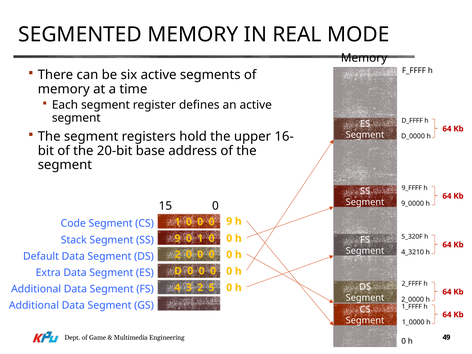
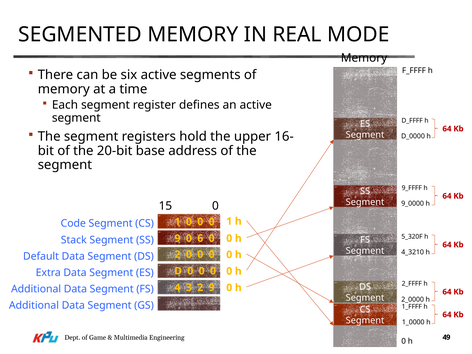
0 9: 9 -> 1 (229, 221)
0 1: 1 -> 6 (200, 238)
2 5: 5 -> 9 (212, 288)
